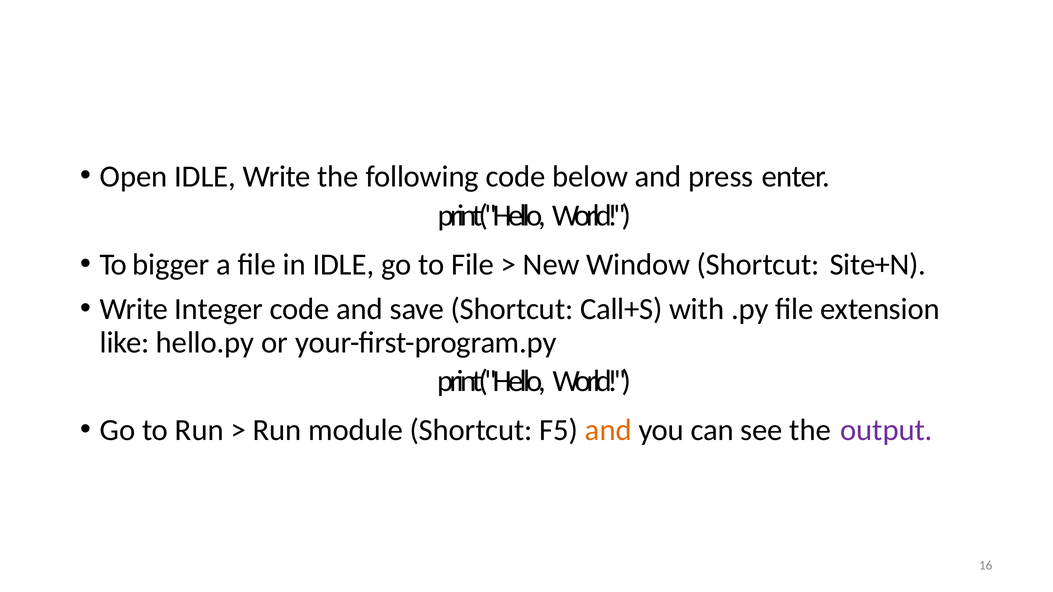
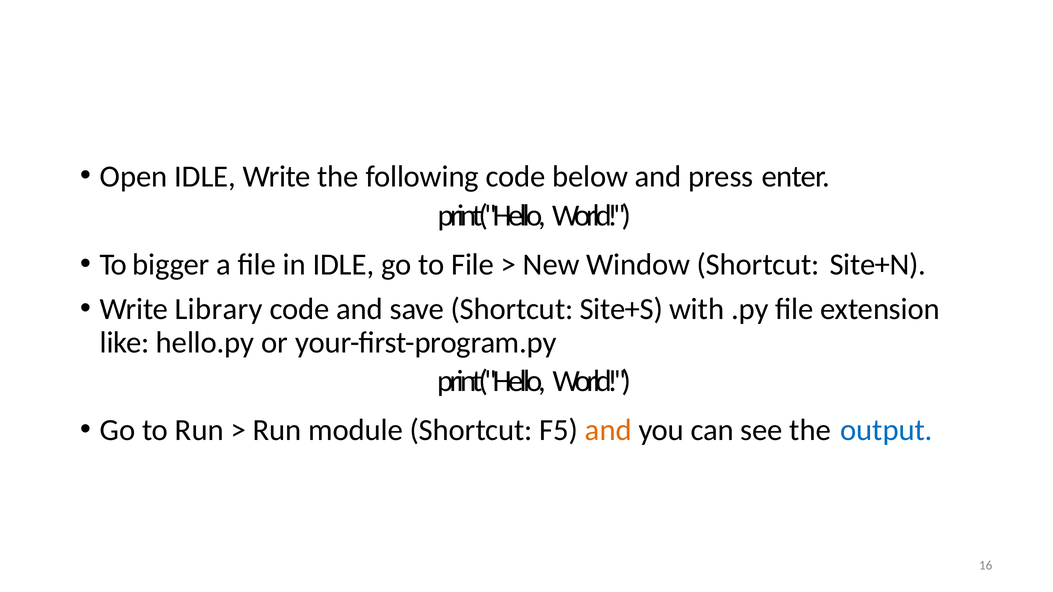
Integer: Integer -> Library (218, 309)
Call+S: Call+S -> Site+S (621, 309)
output colour: purple -> blue (886, 431)
